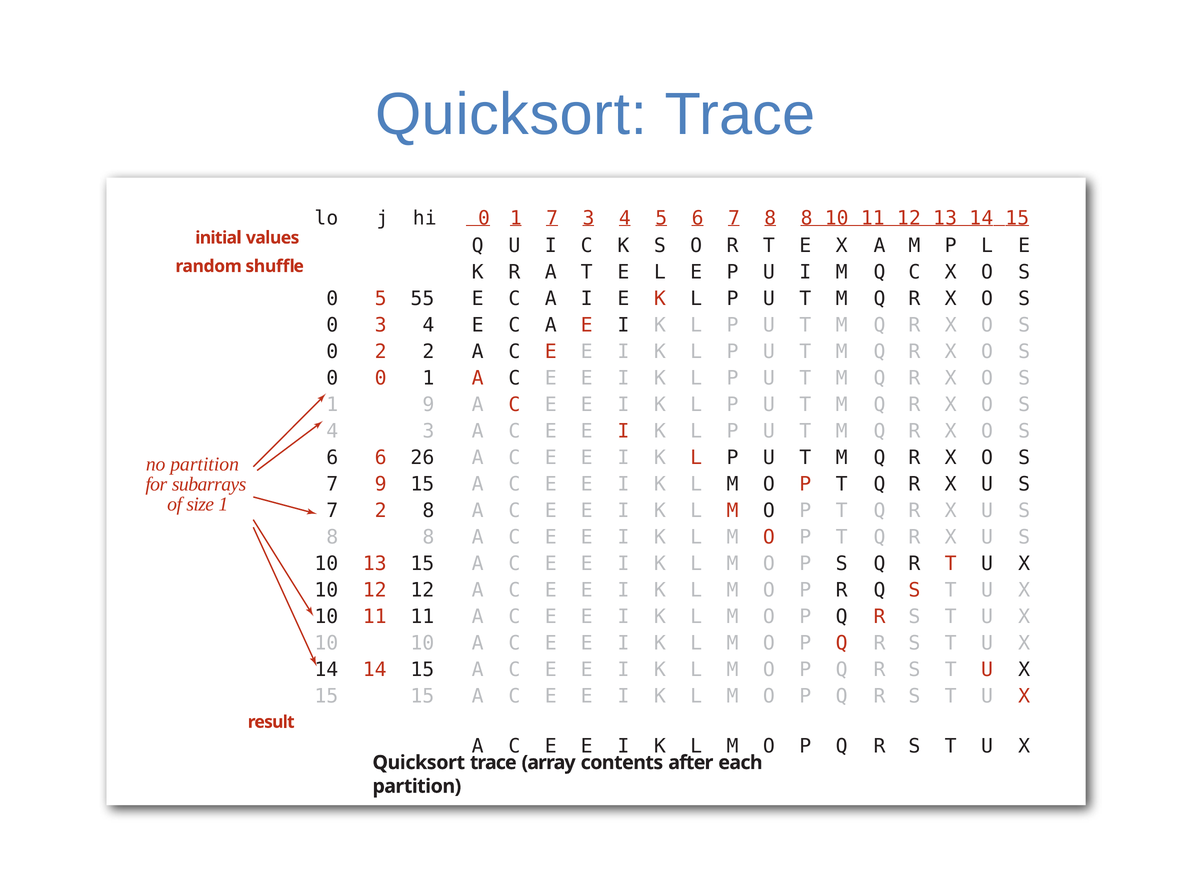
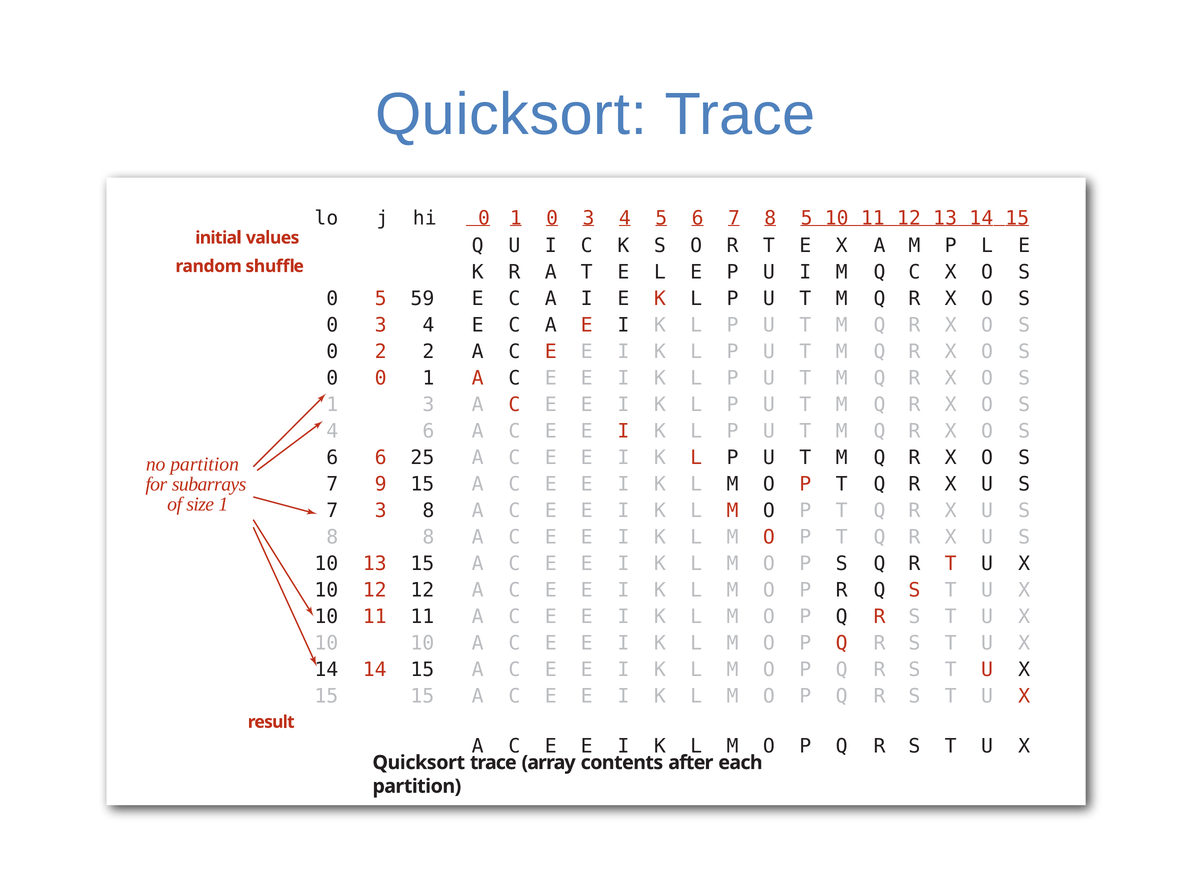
1 7: 7 -> 0 (552, 218)
7 8 8: 8 -> 5 (807, 218)
55: 55 -> 59 (422, 298)
1 9: 9 -> 3 (428, 404)
4 3: 3 -> 6 (428, 431)
26: 26 -> 25 (422, 457)
7 2: 2 -> 3 (381, 510)
